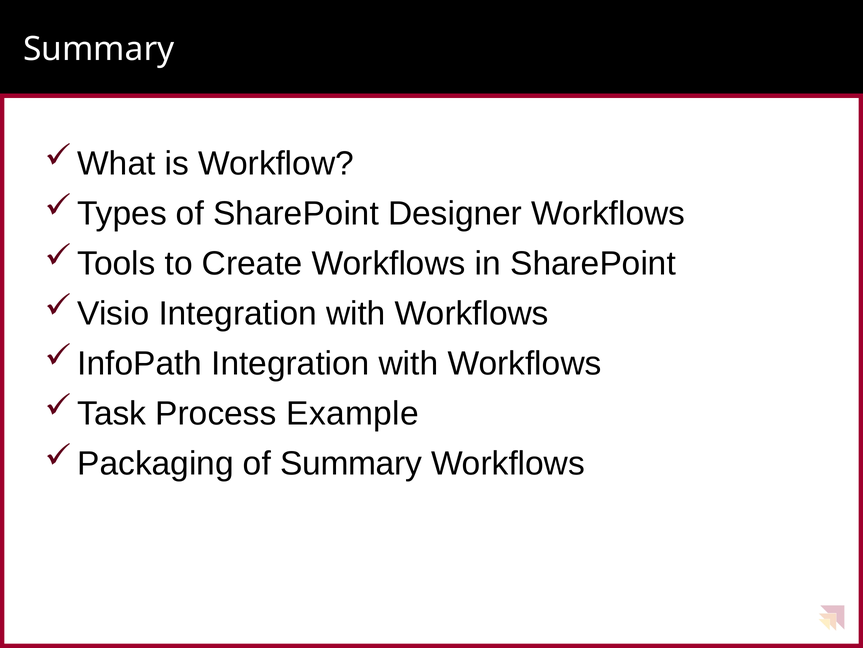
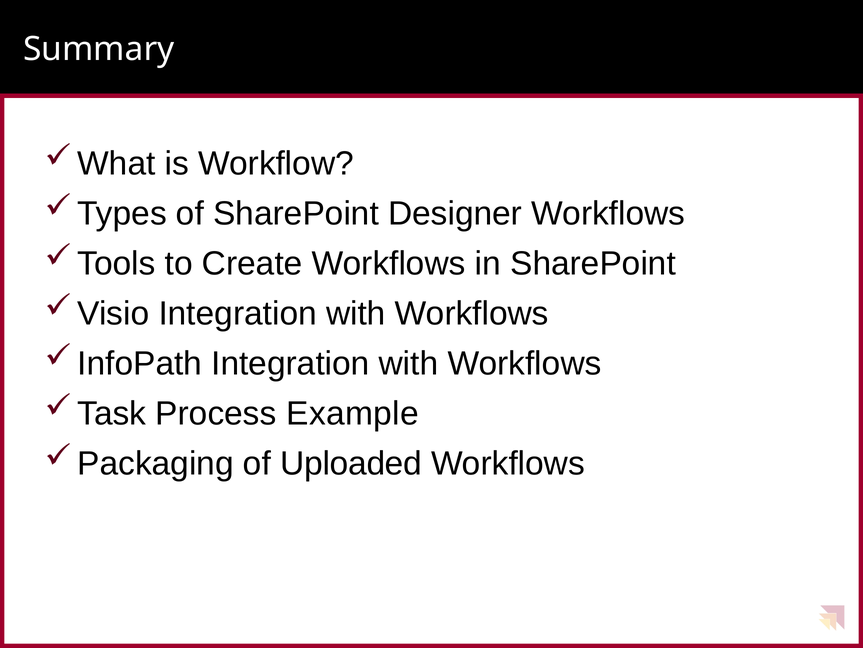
of Summary: Summary -> Uploaded (351, 463)
